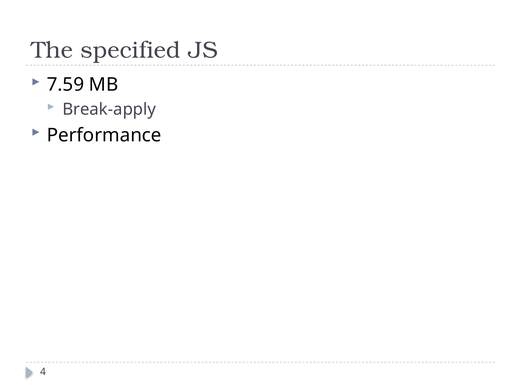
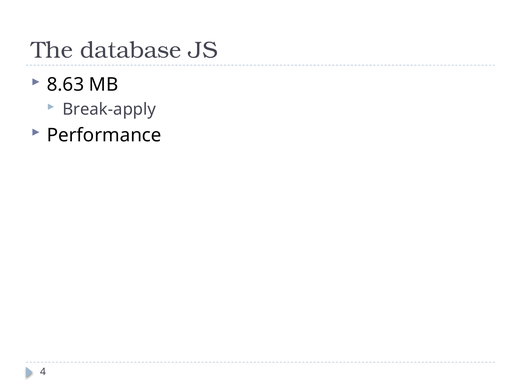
specified: specified -> database (131, 50)
7.59: 7.59 -> 8.63 (65, 85)
